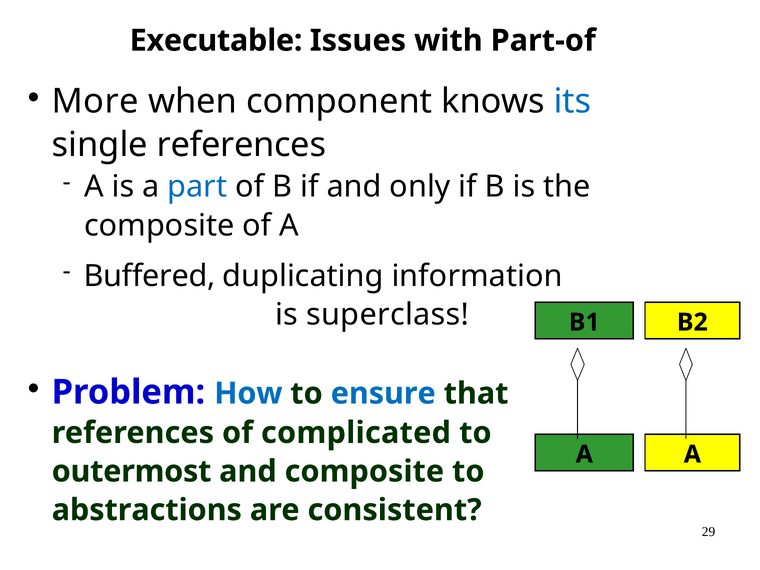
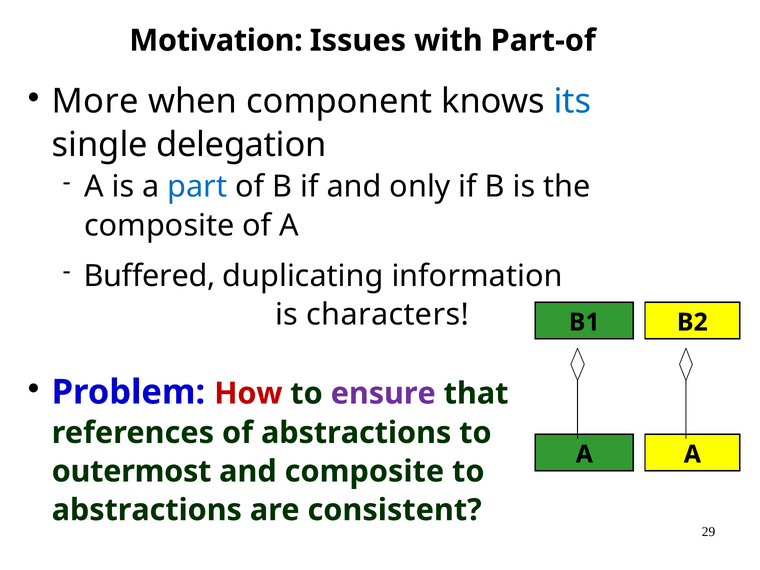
Executable: Executable -> Motivation (216, 41)
single references: references -> delegation (241, 145)
superclass: superclass -> characters (388, 315)
How colour: blue -> red (248, 393)
ensure colour: blue -> purple (383, 393)
of complicated: complicated -> abstractions (356, 433)
